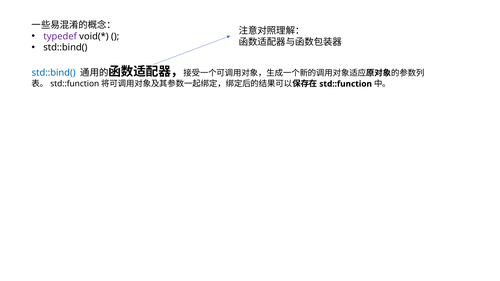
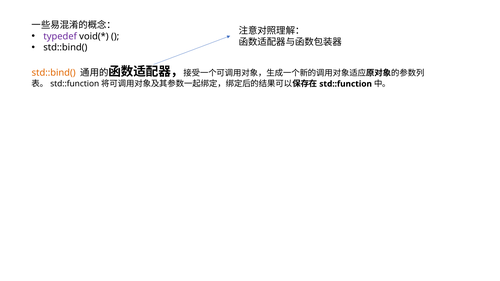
std::bind( colour: blue -> orange (54, 73)
